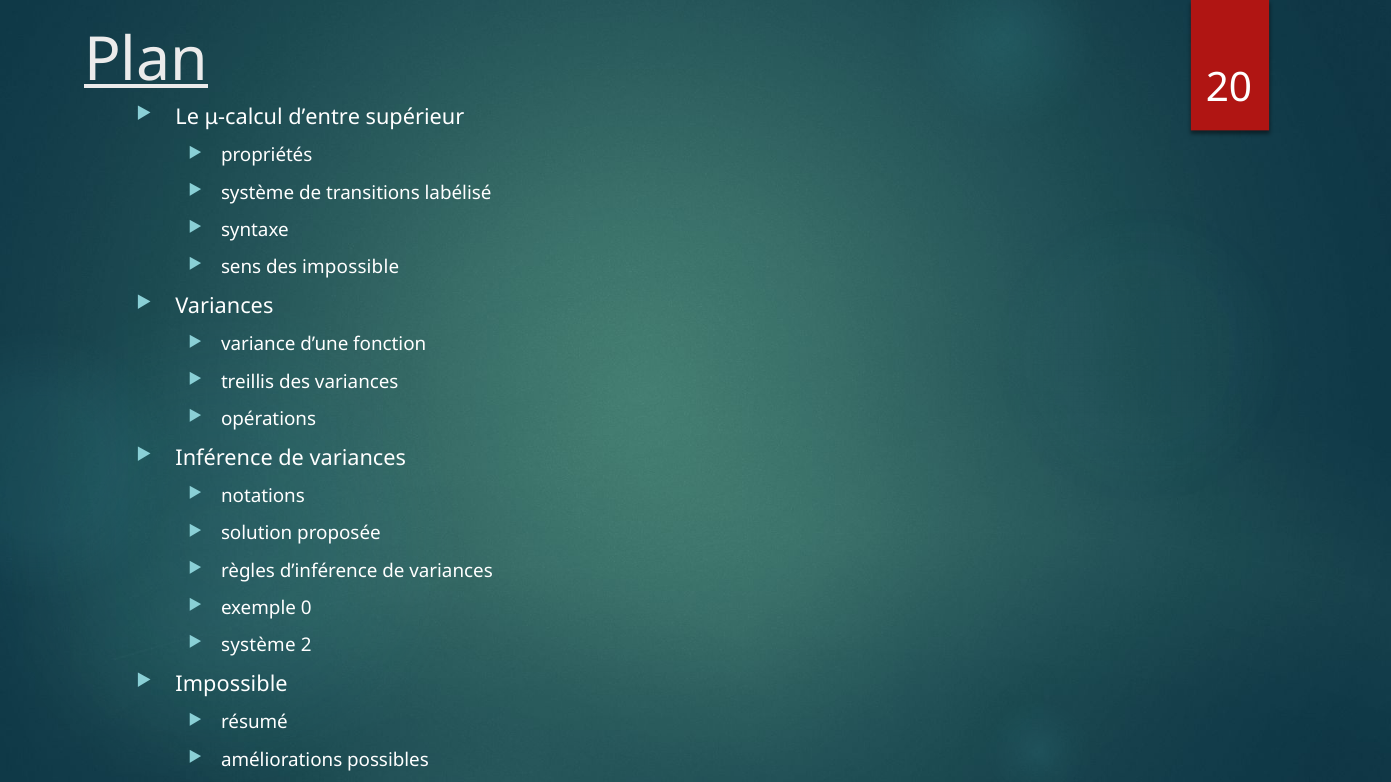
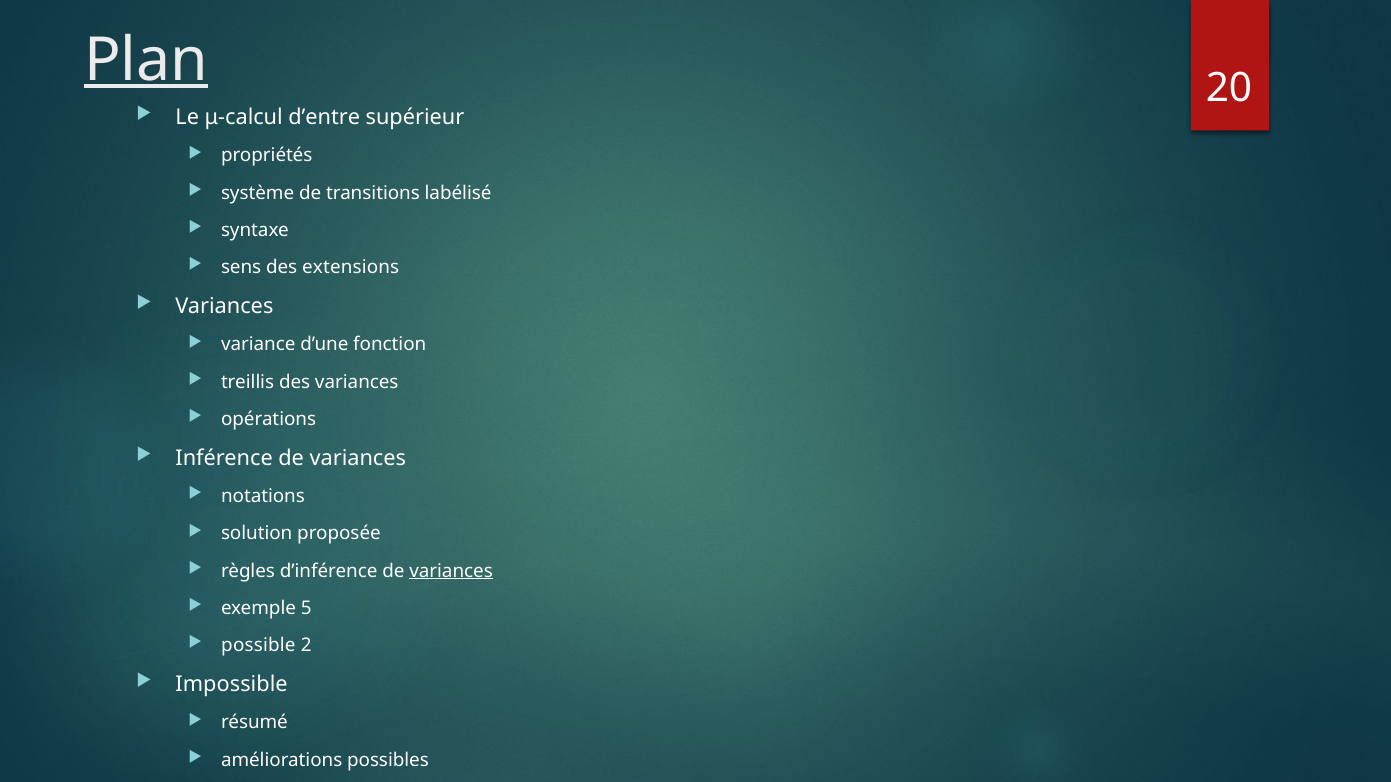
des impossible: impossible -> extensions (351, 267)
variances underline: none -> present (451, 571)
0: 0 -> 5 (306, 608)
système: système -> possible (258, 645)
